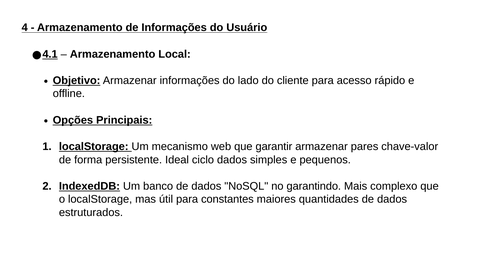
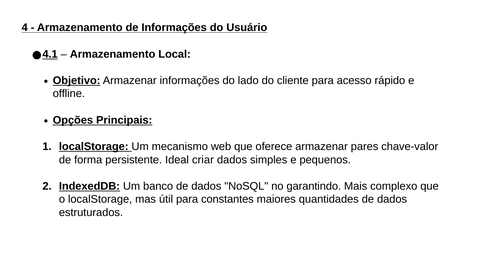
garantir: garantir -> oferece (274, 146)
ciclo: ciclo -> criar (203, 160)
